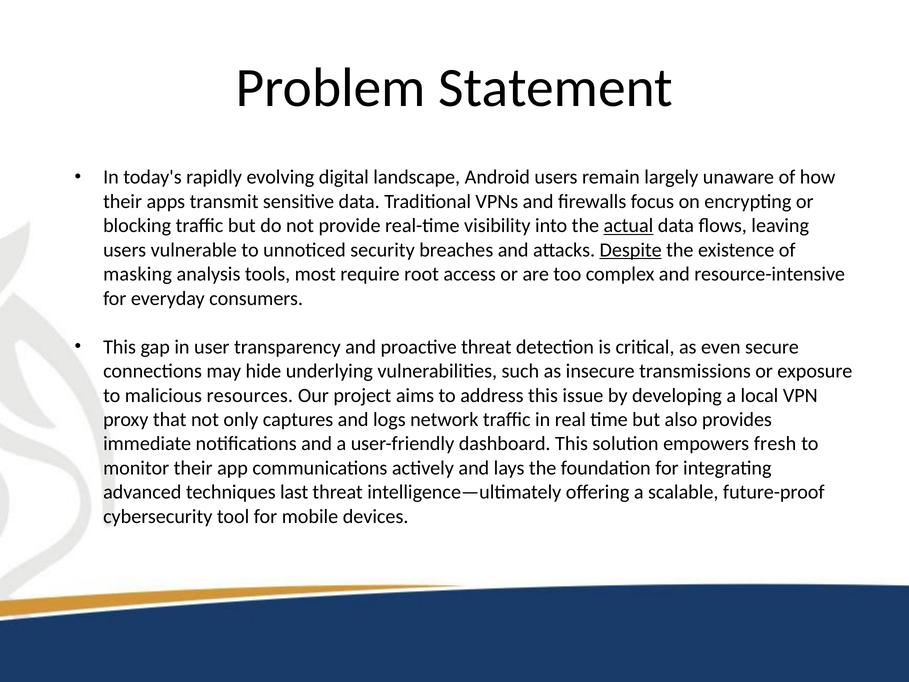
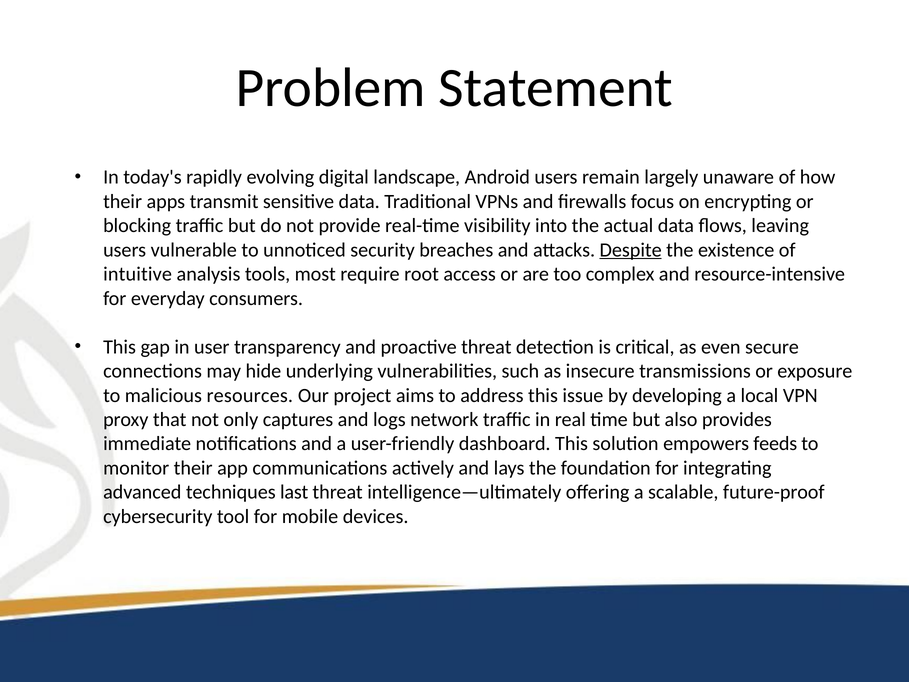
actual underline: present -> none (628, 226)
masking: masking -> intuitive (138, 274)
fresh: fresh -> feeds (775, 444)
